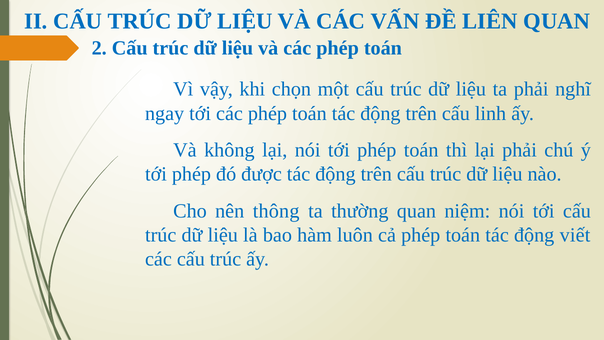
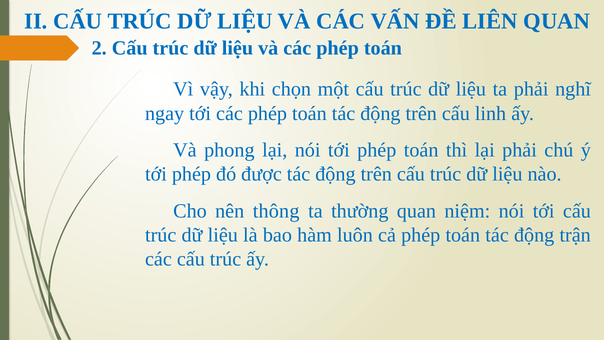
không: không -> phong (229, 150)
viết: viết -> trận (575, 235)
